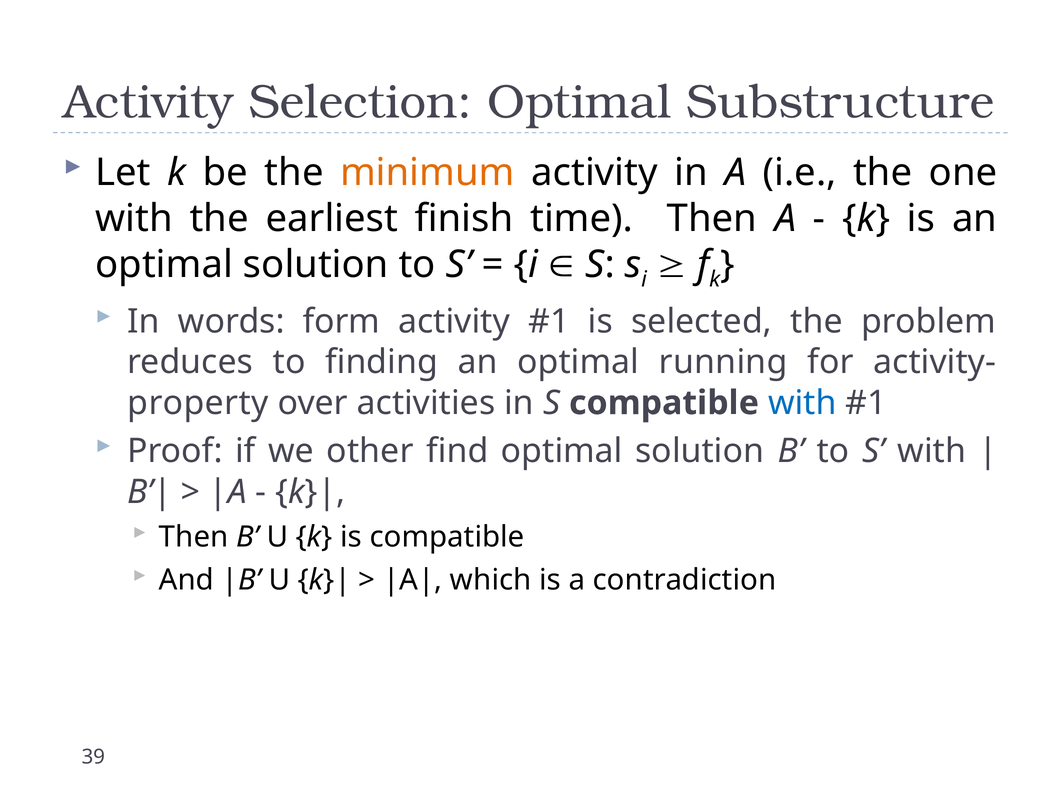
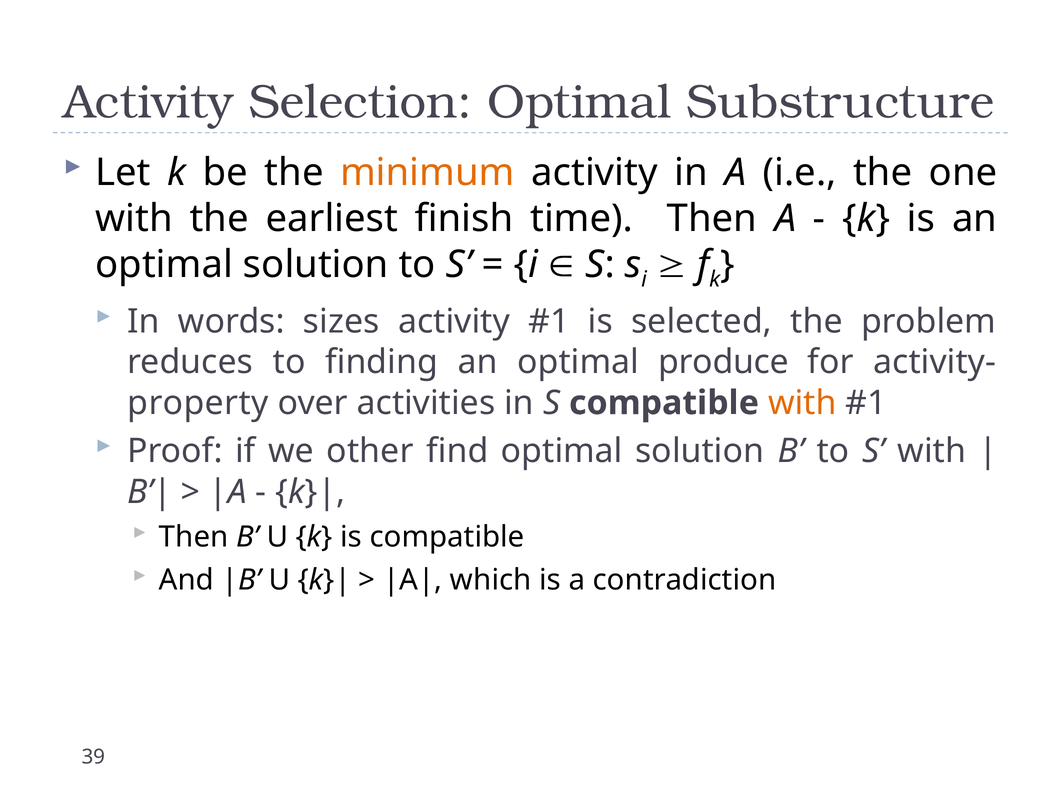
form: form -> sizes (341, 321)
running: running -> produce (723, 362)
with colour: blue -> orange (802, 403)
